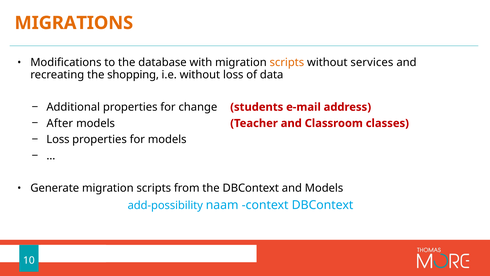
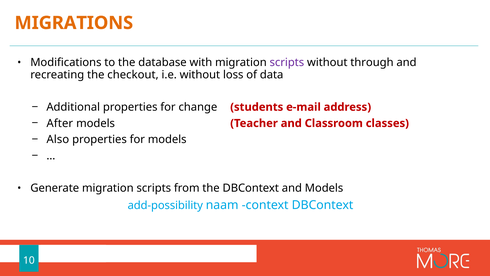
scripts colour: orange -> purple (287, 62)
services: services -> through (372, 62)
shopping: shopping -> checkout (133, 75)
Loss: Loss -> Also (58, 139)
